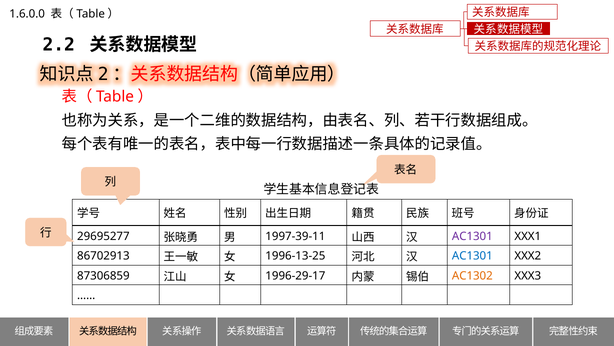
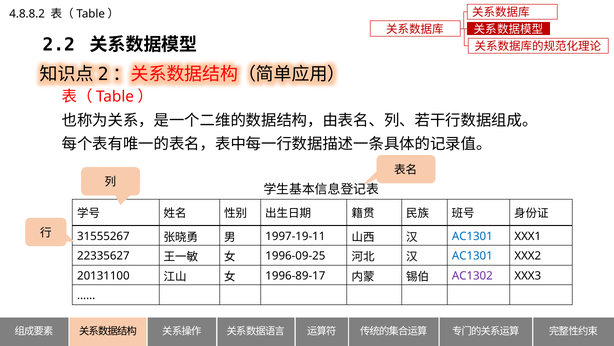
1.6.0.0: 1.6.0.0 -> 4.8.8.2 (27, 14)
29695277: 29695277 -> 31555267 (103, 236)
1997-39-11: 1997-39-11 -> 1997-19-11 (295, 236)
AC1301 colour: purple -> blue (472, 236)
86702913: 86702913 -> 22335627 (103, 256)
1996-13-25: 1996-13-25 -> 1996-09-25 (295, 256)
87306859: 87306859 -> 20131100 (103, 275)
1996-29-17: 1996-29-17 -> 1996-89-17 (295, 275)
AC1302 colour: orange -> purple (472, 275)
